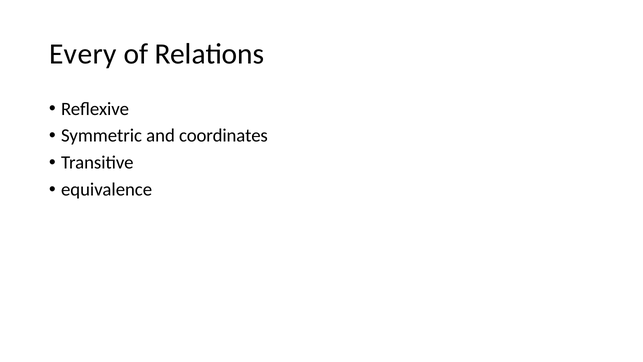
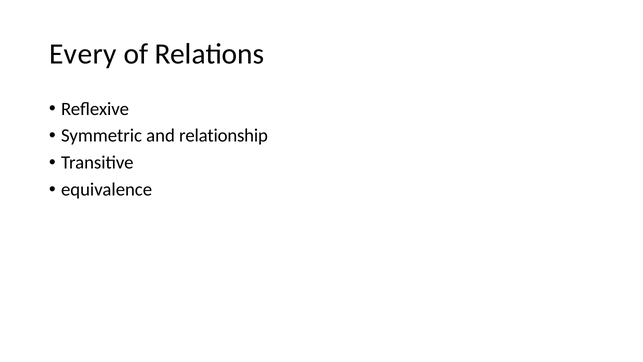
coordinates: coordinates -> relationship (223, 136)
